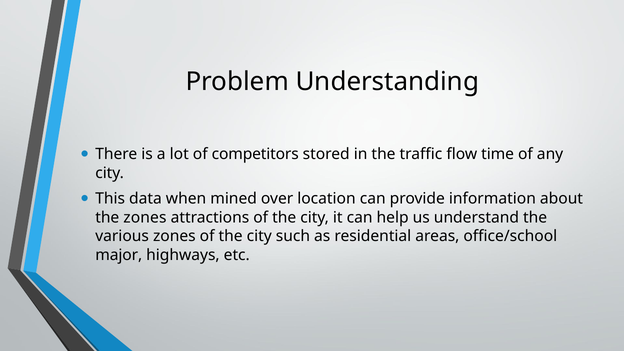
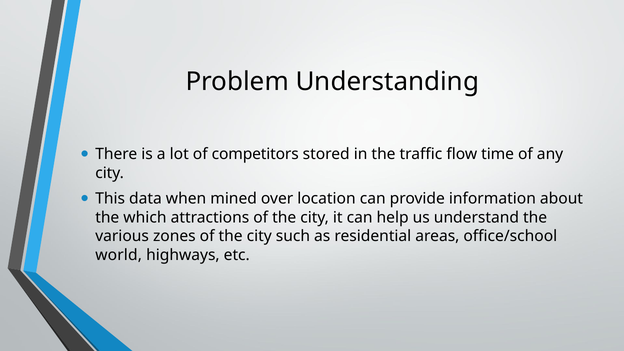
the zones: zones -> which (145, 218)
major: major -> world (119, 255)
